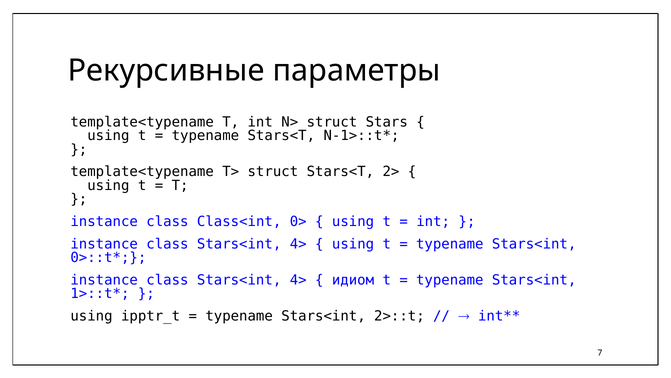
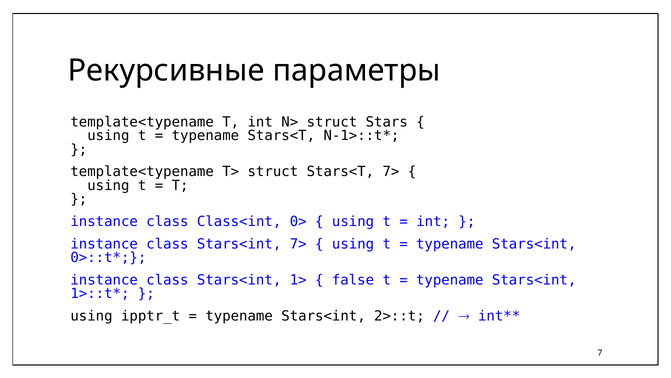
Stars<T 2>: 2> -> 7> (391, 172)
4>: 4> -> 7> (298, 244)
4>: 4> -> 1> (298, 280)
идиом: идиом -> false (353, 280)
